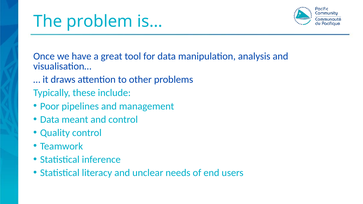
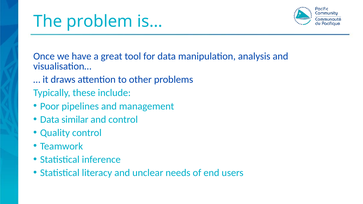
meant: meant -> similar (75, 120)
